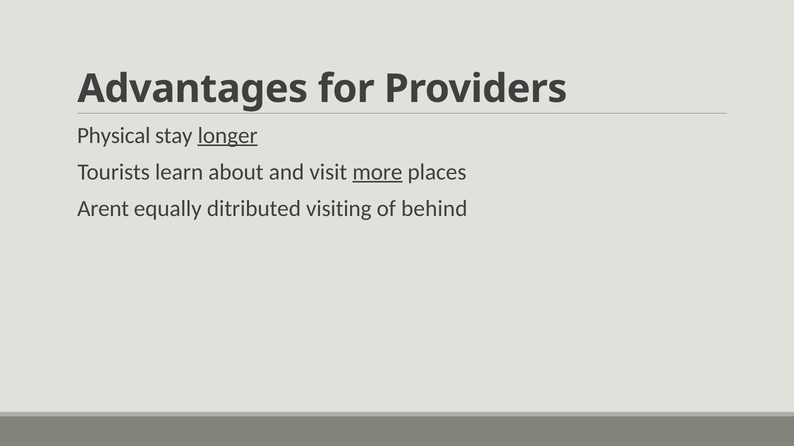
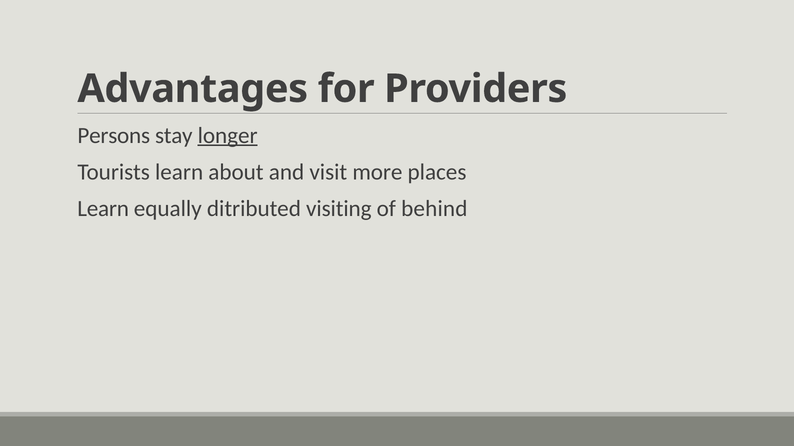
Physical: Physical -> Persons (114, 136)
more underline: present -> none (377, 172)
Arent: Arent -> Learn (103, 209)
